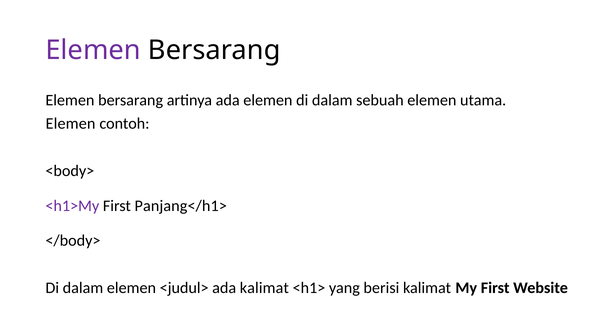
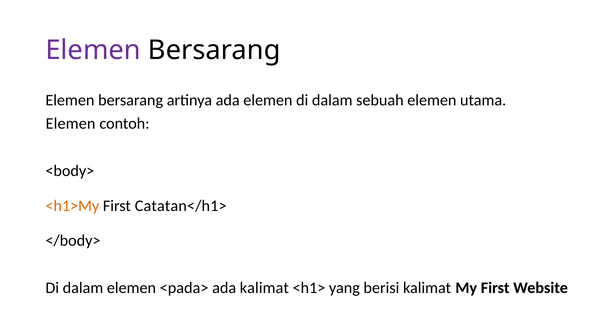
<h1>My colour: purple -> orange (72, 206)
Panjang</h1>: Panjang</h1> -> Catatan</h1> (181, 206)
<judul>: <judul> -> <pada> (184, 288)
